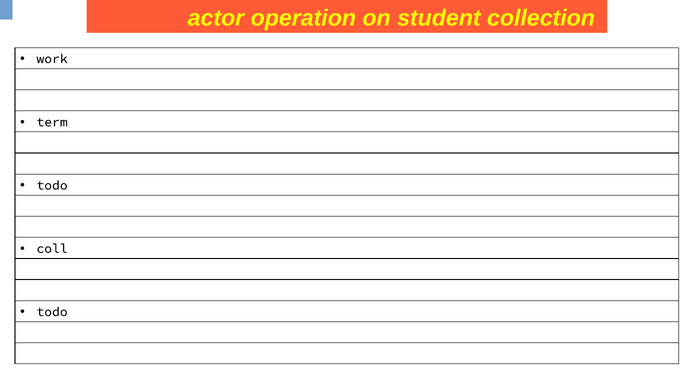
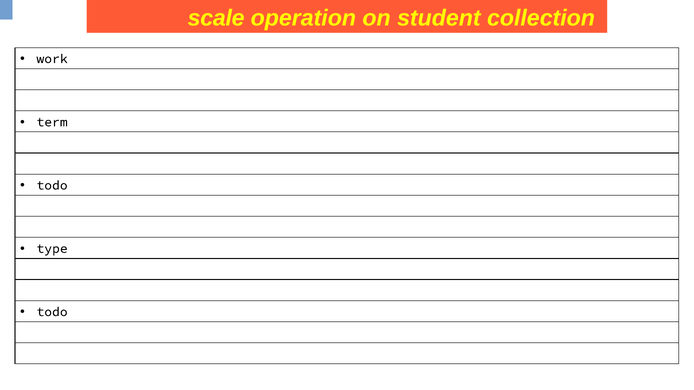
actor: actor -> scale (216, 18)
coll: coll -> type (52, 249)
